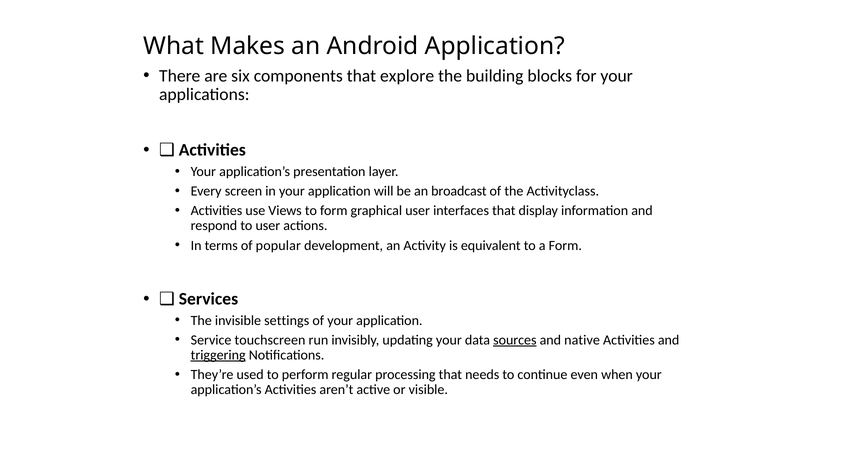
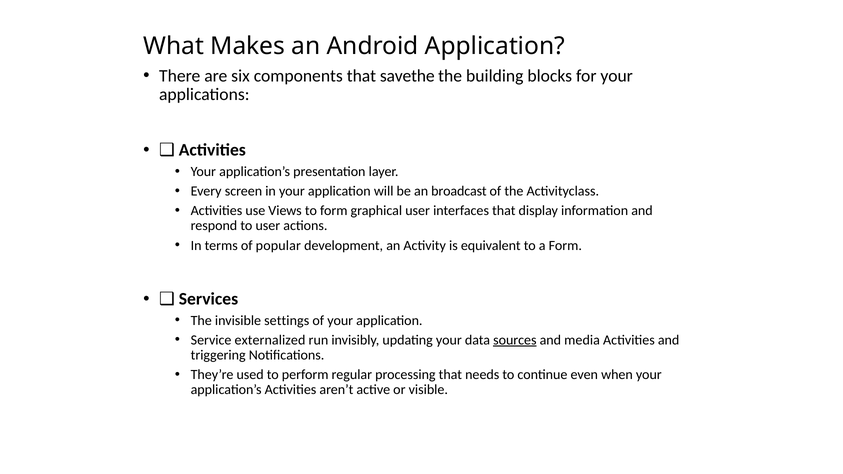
explore: explore -> savethe (407, 76)
touchscreen: touchscreen -> externalized (270, 340)
native: native -> media (582, 340)
triggering underline: present -> none (218, 355)
